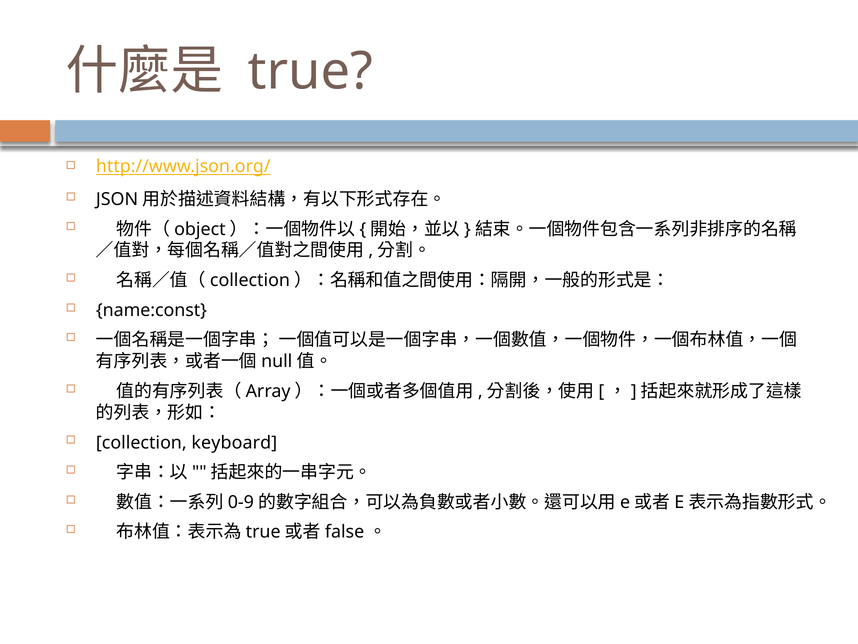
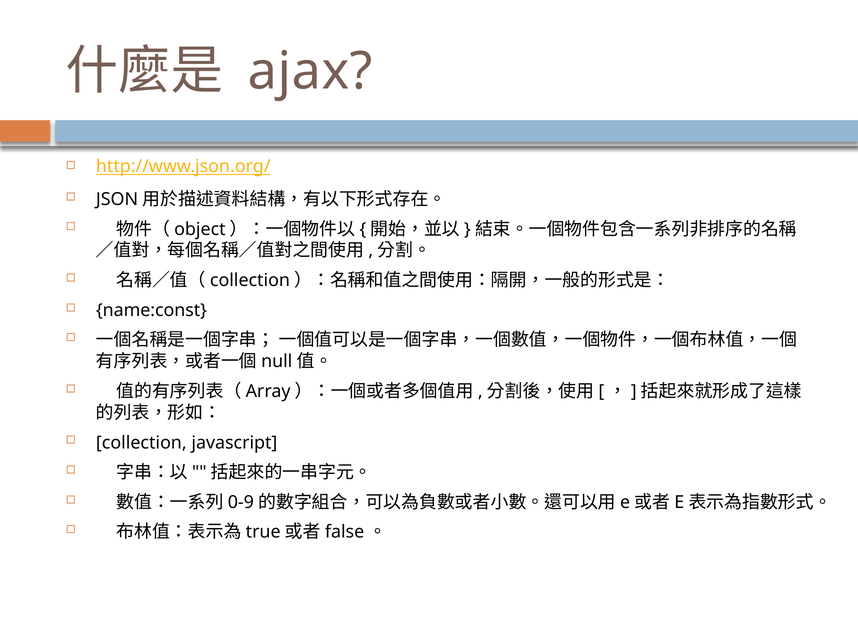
true: true -> ajax (310, 72)
keyboard: keyboard -> javascript (234, 442)
